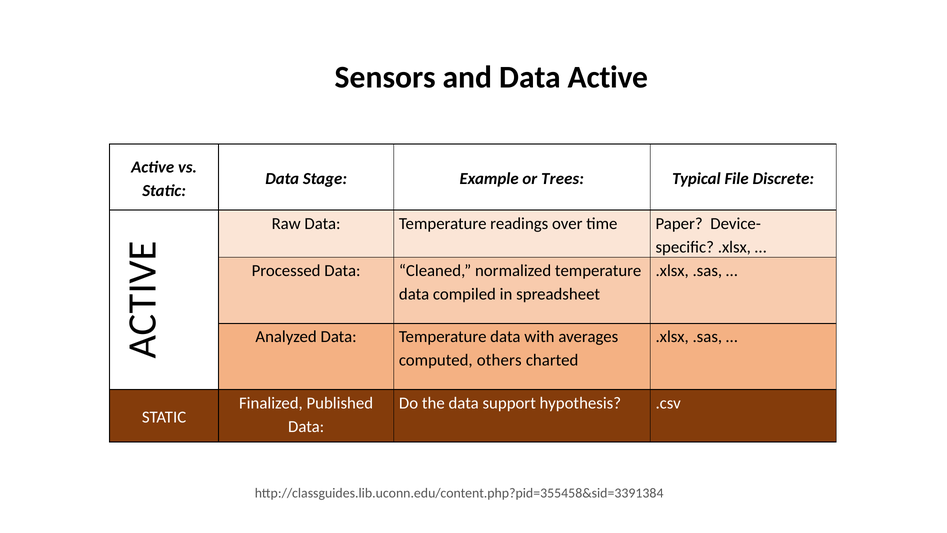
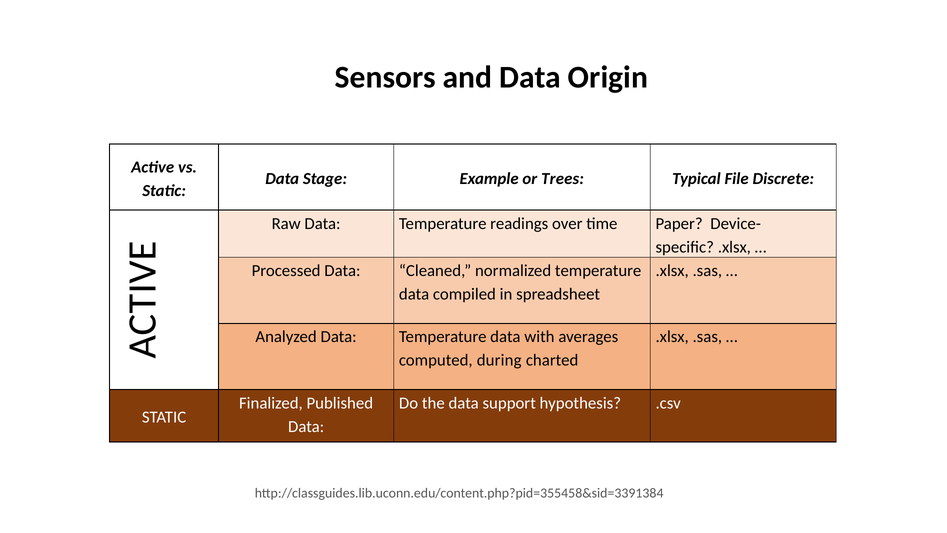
Data Active: Active -> Origin (608, 77)
others: others -> during (499, 360)
